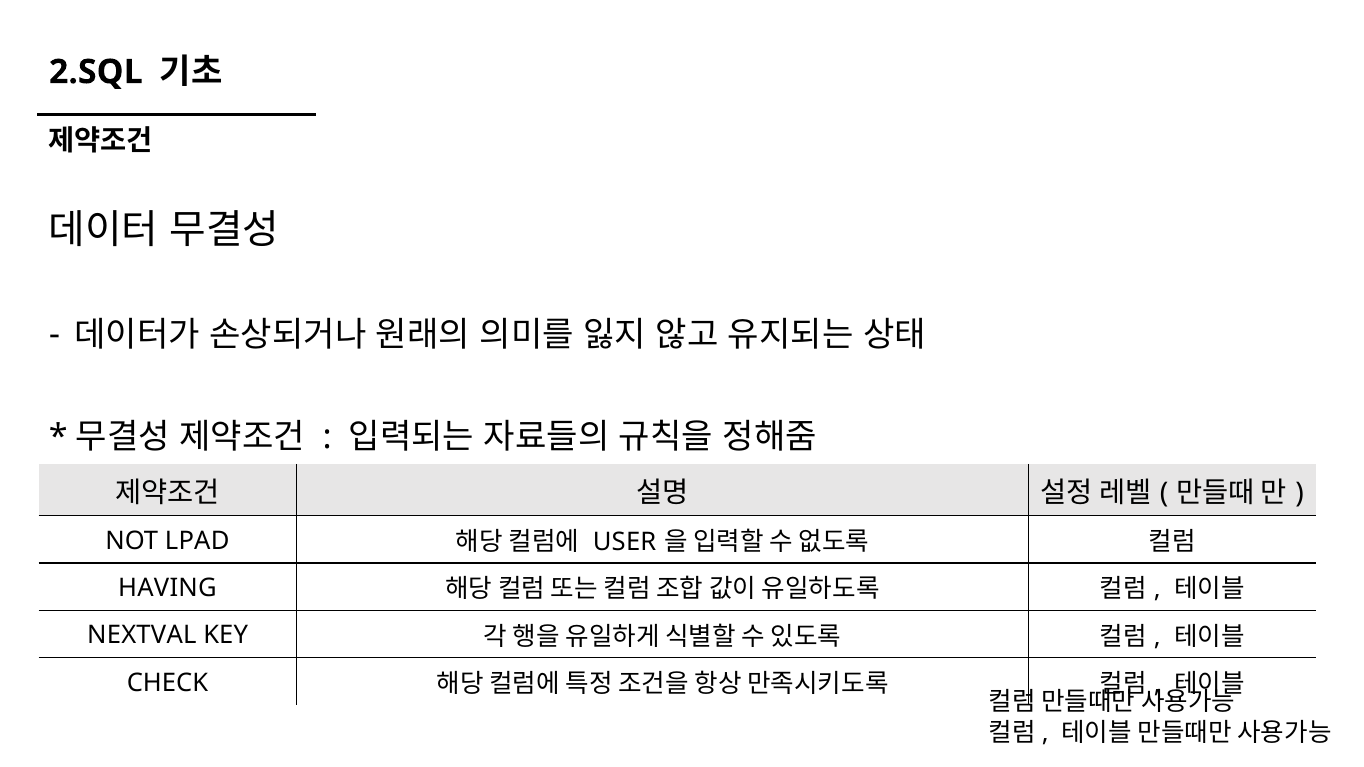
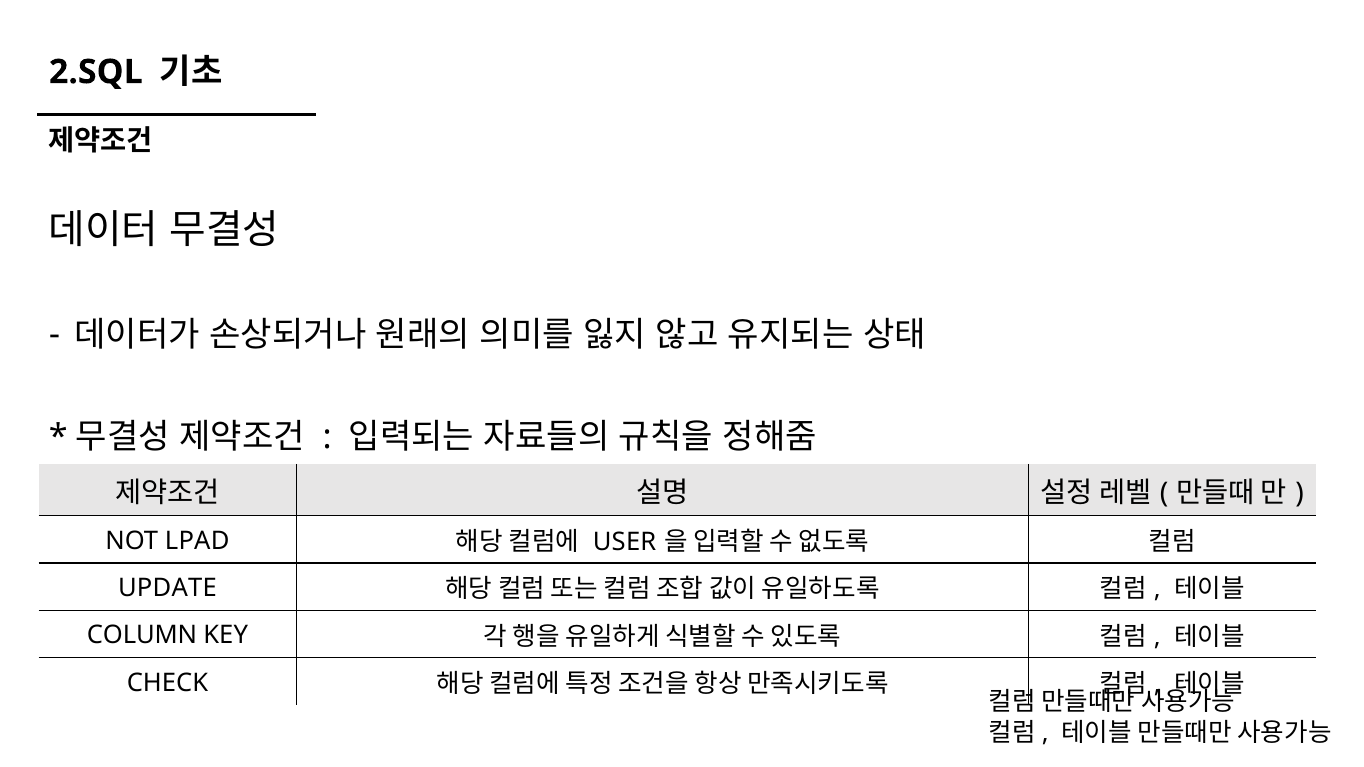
HAVING: HAVING -> UPDATE (167, 588)
NEXTVAL: NEXTVAL -> COLUMN (142, 636)
